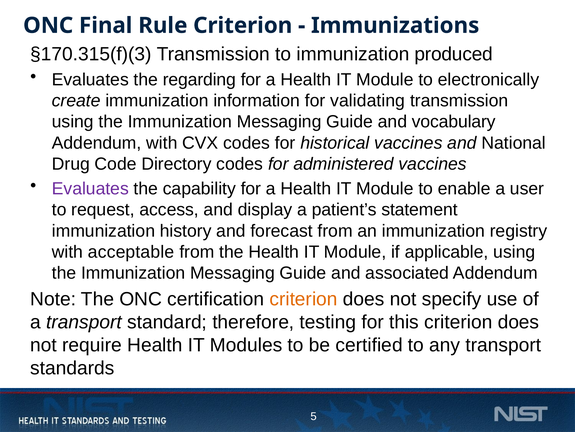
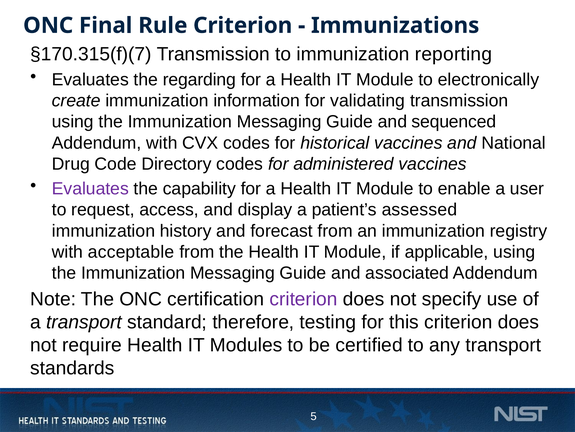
§170.315(f)(3: §170.315(f)(3 -> §170.315(f)(7 (91, 54)
produced: produced -> reporting (453, 54)
vocabulary: vocabulary -> sequenced (454, 122)
statement: statement -> assessed (419, 209)
criterion colour: orange -> purple (304, 299)
